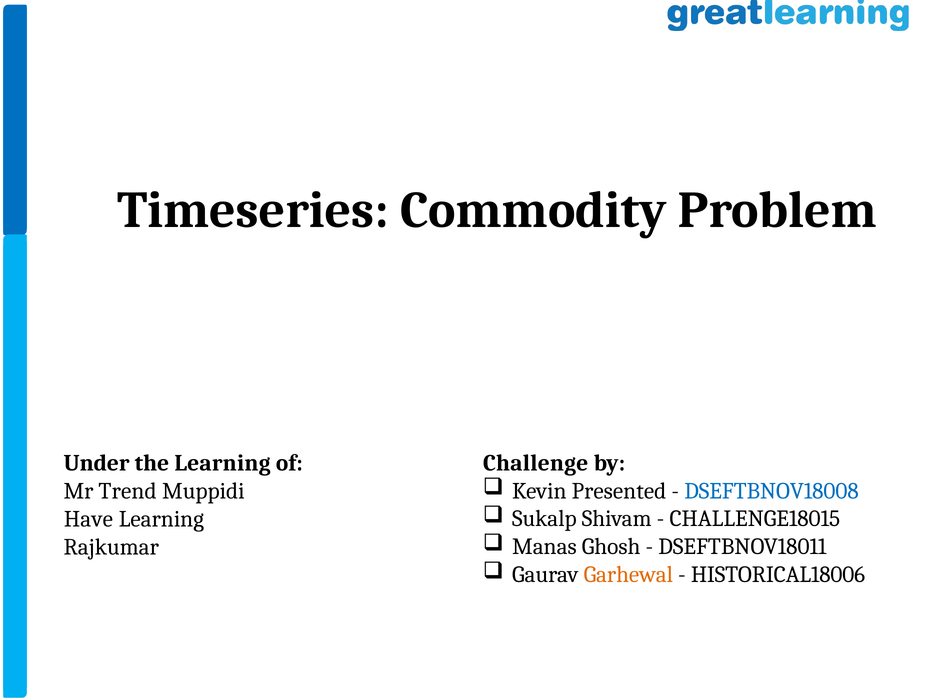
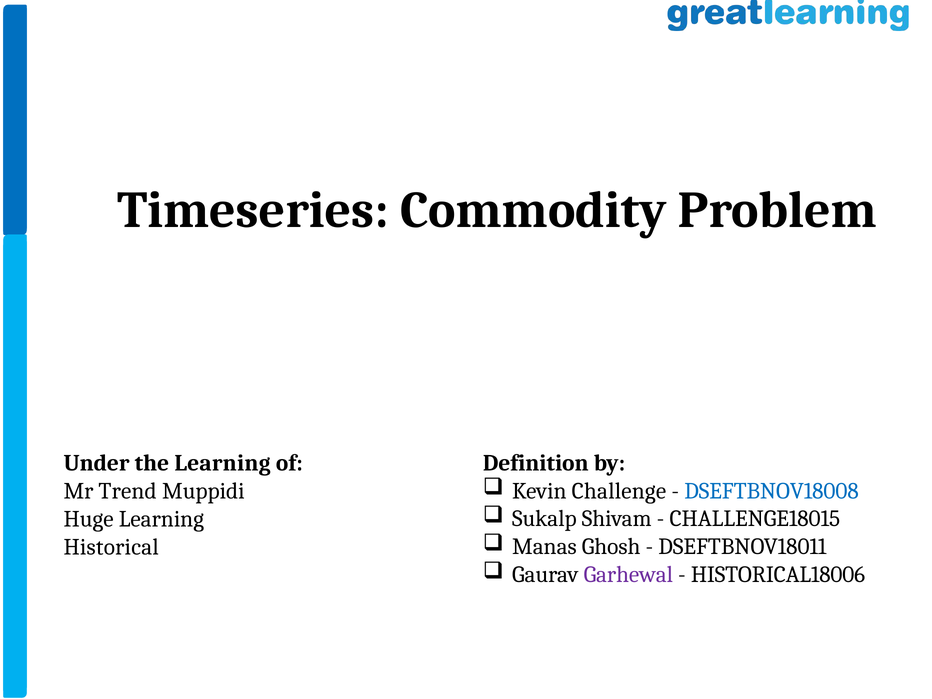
Challenge: Challenge -> Definition (536, 463)
Presented: Presented -> Challenge (619, 491)
Have: Have -> Huge (89, 519)
Rajkumar: Rajkumar -> Historical (111, 547)
Garhewal colour: orange -> purple (628, 575)
